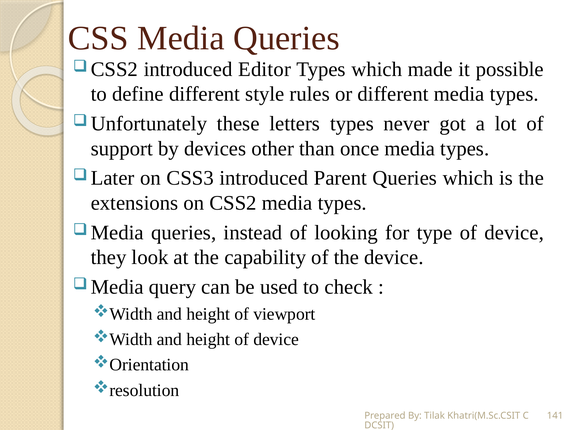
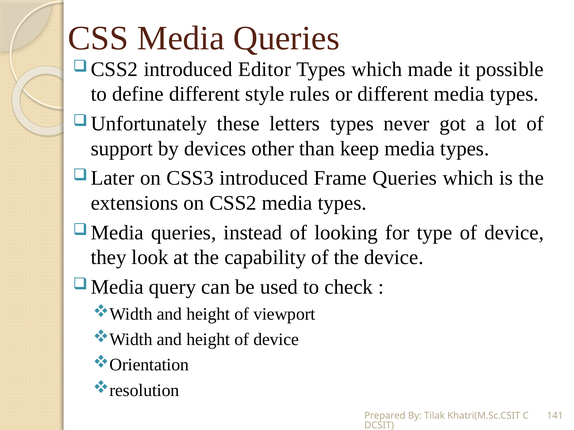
once: once -> keep (360, 149)
Parent: Parent -> Frame (340, 178)
